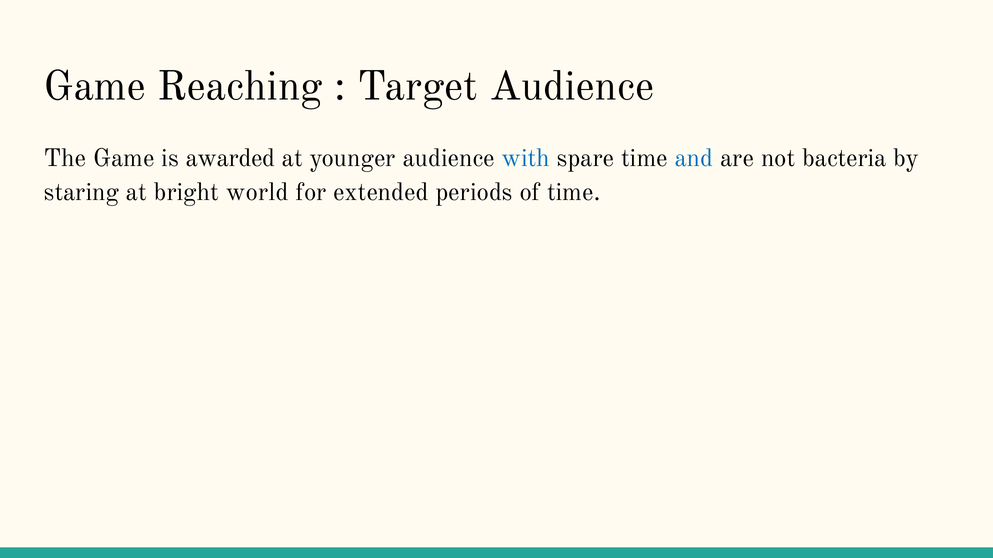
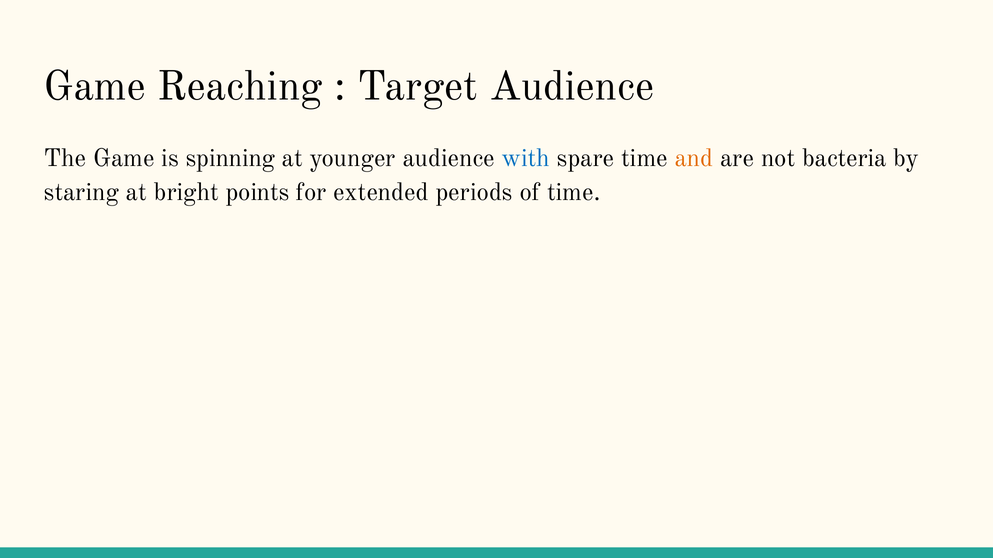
awarded: awarded -> spinning (231, 158)
and colour: blue -> orange (694, 158)
world: world -> points (258, 192)
